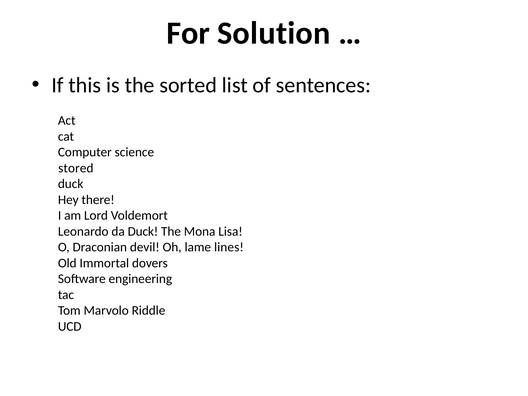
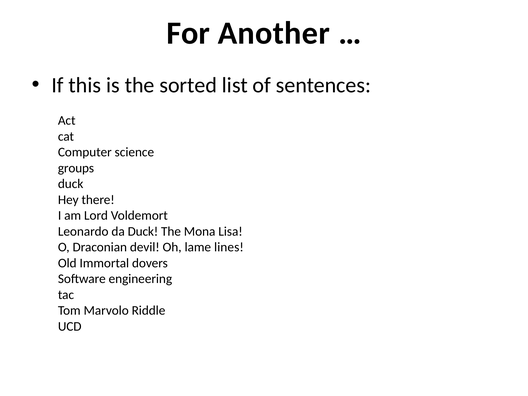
Solution: Solution -> Another (274, 33)
stored: stored -> groups (76, 168)
